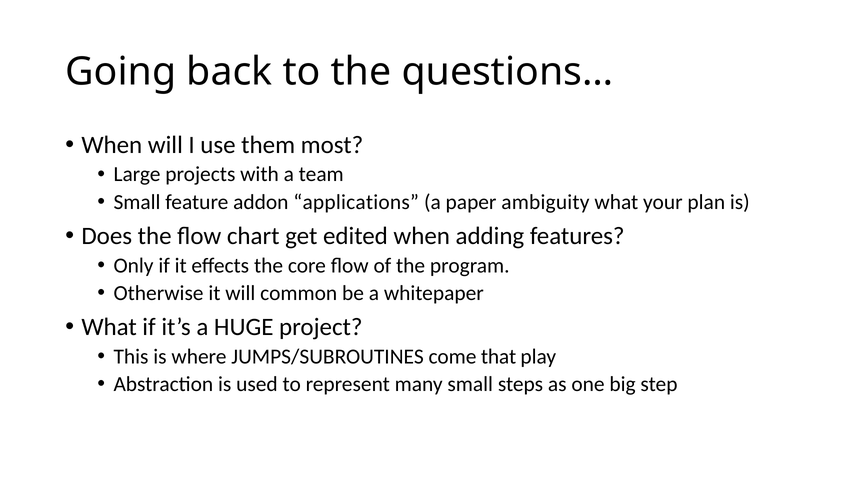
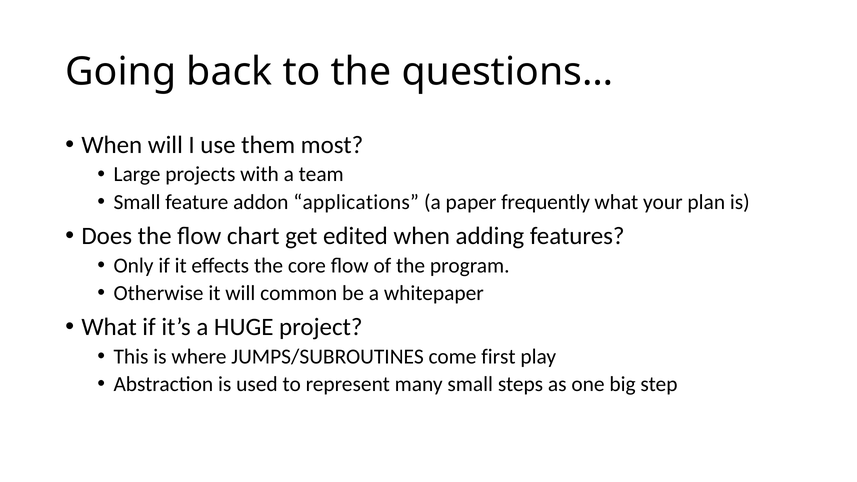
ambiguity: ambiguity -> frequently (546, 202)
that: that -> first (498, 357)
